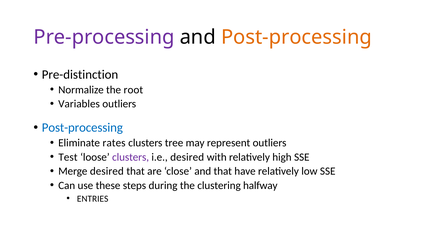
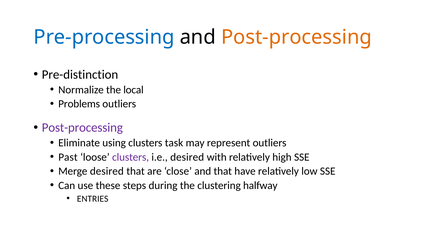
Pre-processing colour: purple -> blue (104, 37)
root: root -> local (133, 90)
Variables: Variables -> Problems (79, 104)
Post-processing colour: blue -> purple (82, 127)
rates: rates -> using (114, 143)
tree: tree -> task (174, 143)
Test: Test -> Past (68, 157)
